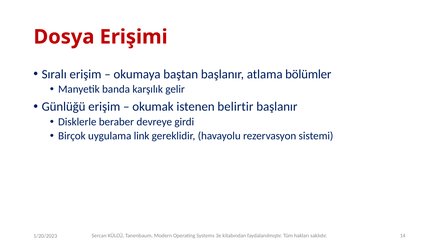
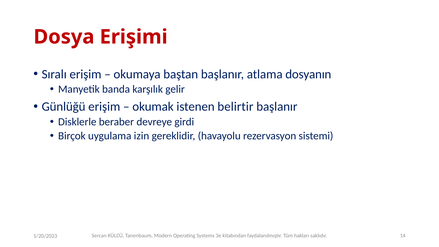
bölümler: bölümler -> dosyanın (308, 74)
link: link -> izin (142, 136)
